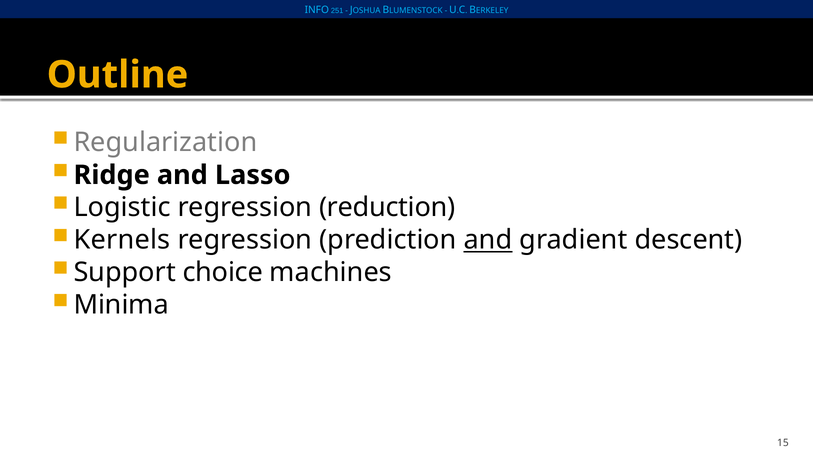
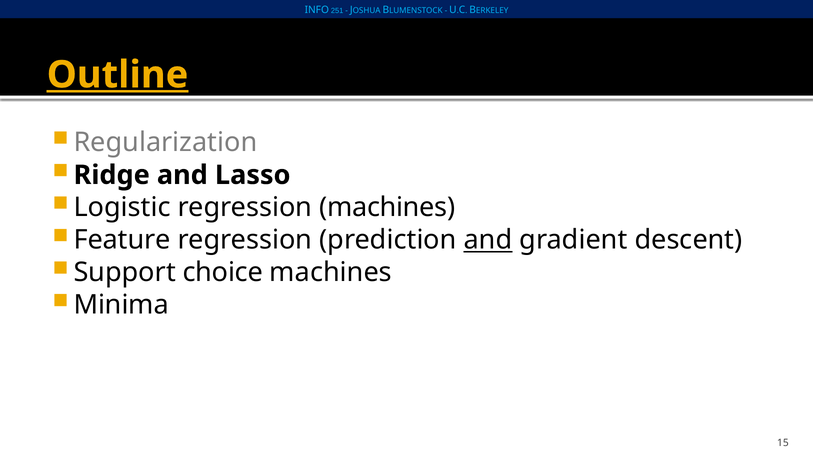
Outline underline: none -> present (118, 75)
regression reduction: reduction -> machines (387, 208)
Kernels: Kernels -> Feature (122, 240)
